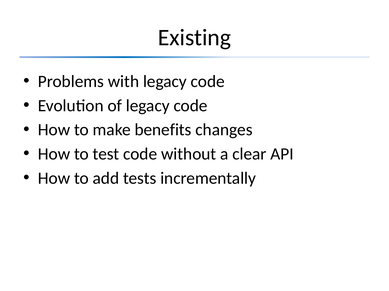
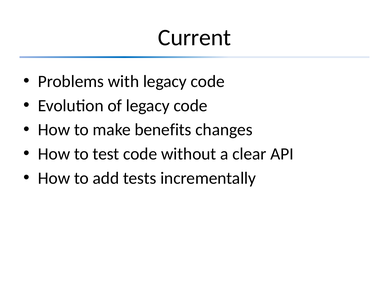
Existing: Existing -> Current (195, 38)
